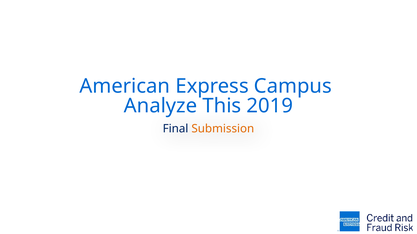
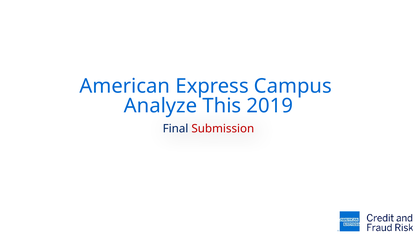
Submission colour: orange -> red (223, 129)
